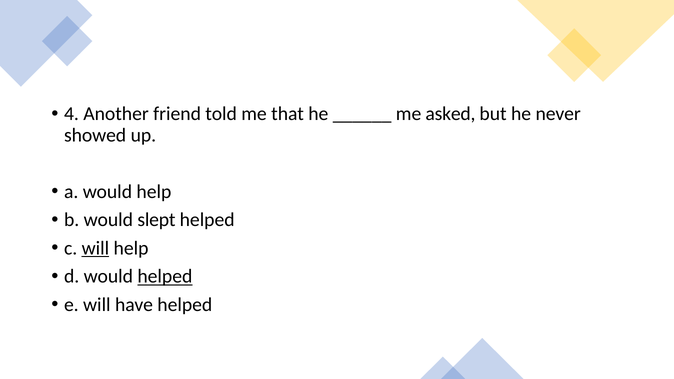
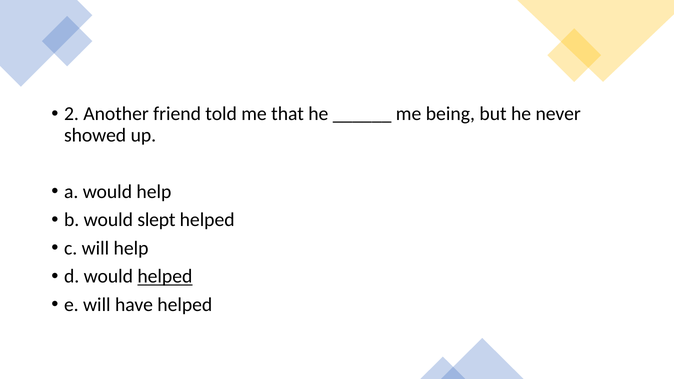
4: 4 -> 2 (71, 114)
asked: asked -> being (450, 114)
will underline: present -> none (95, 248)
